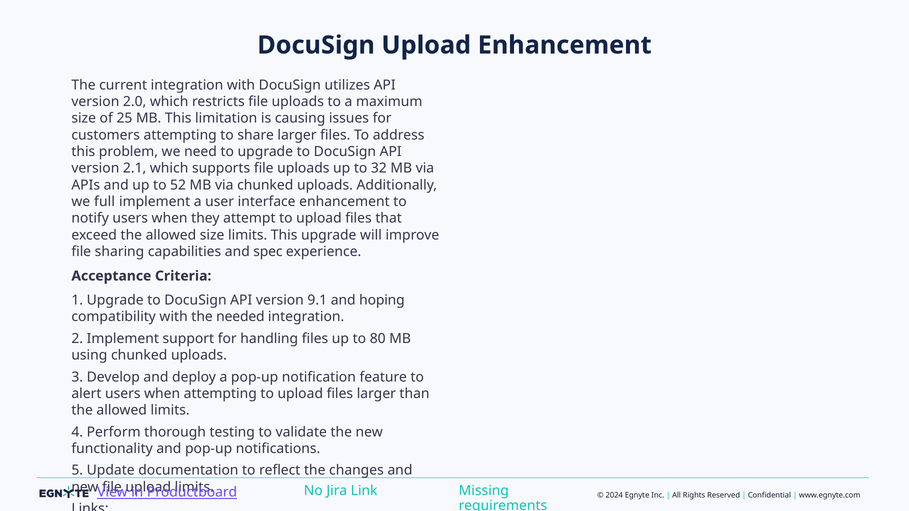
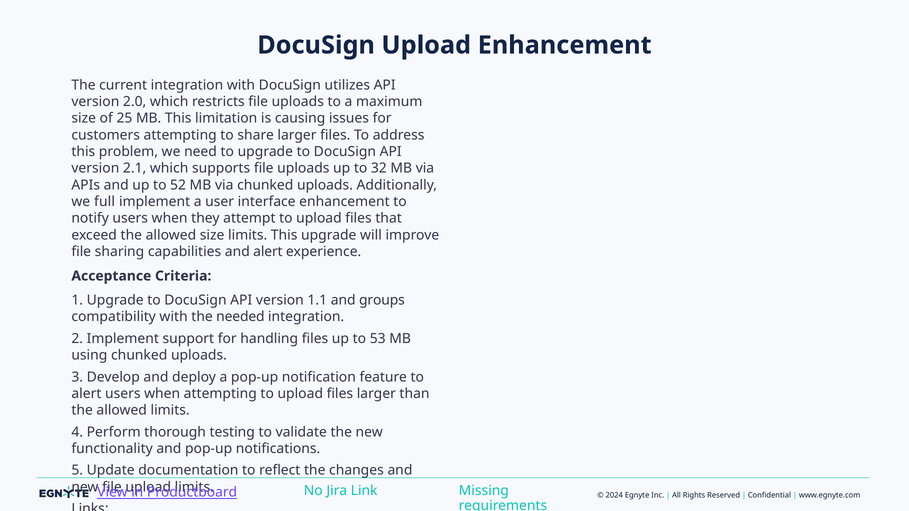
and spec: spec -> alert (268, 252)
9.1: 9.1 -> 1.1 (317, 300)
hoping: hoping -> groups (382, 300)
80: 80 -> 53 (378, 339)
